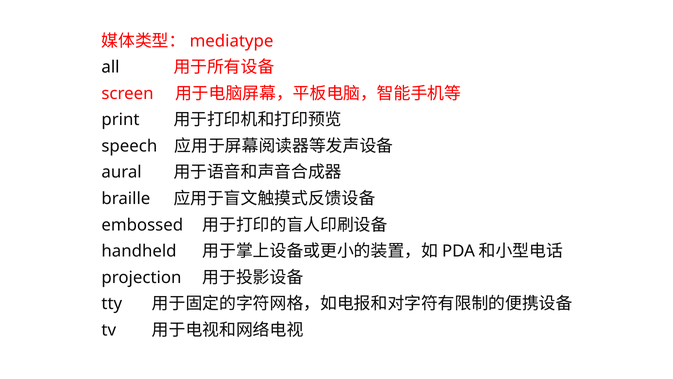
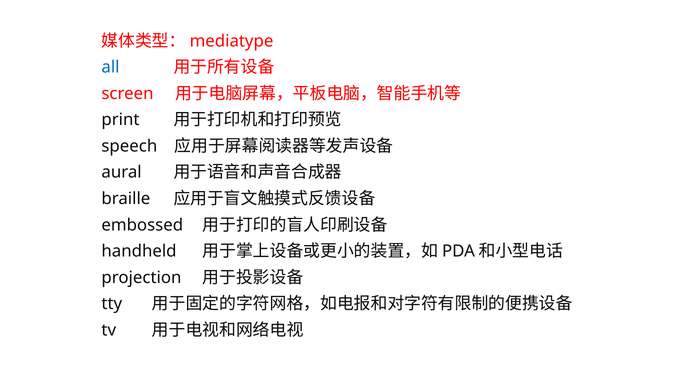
all colour: black -> blue (111, 67)
